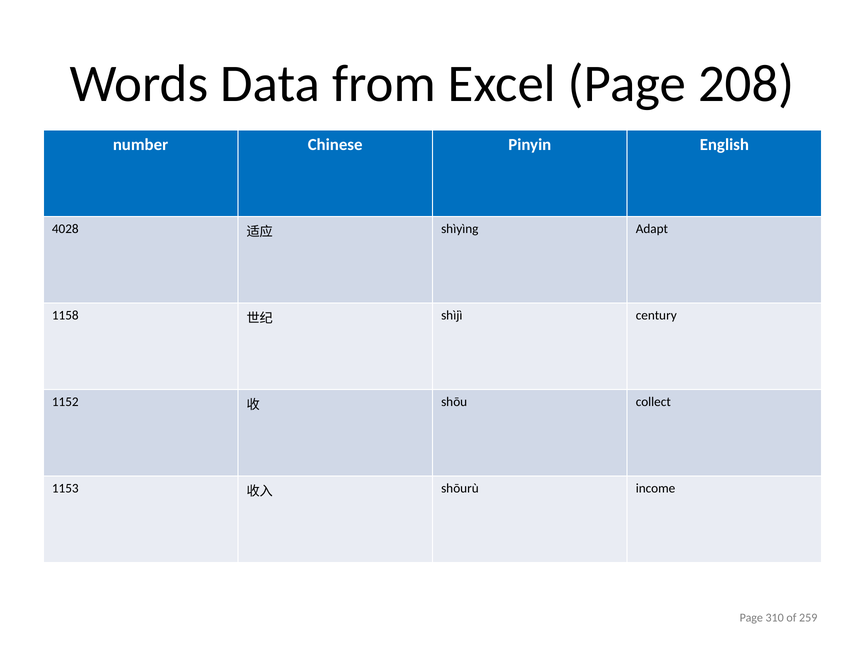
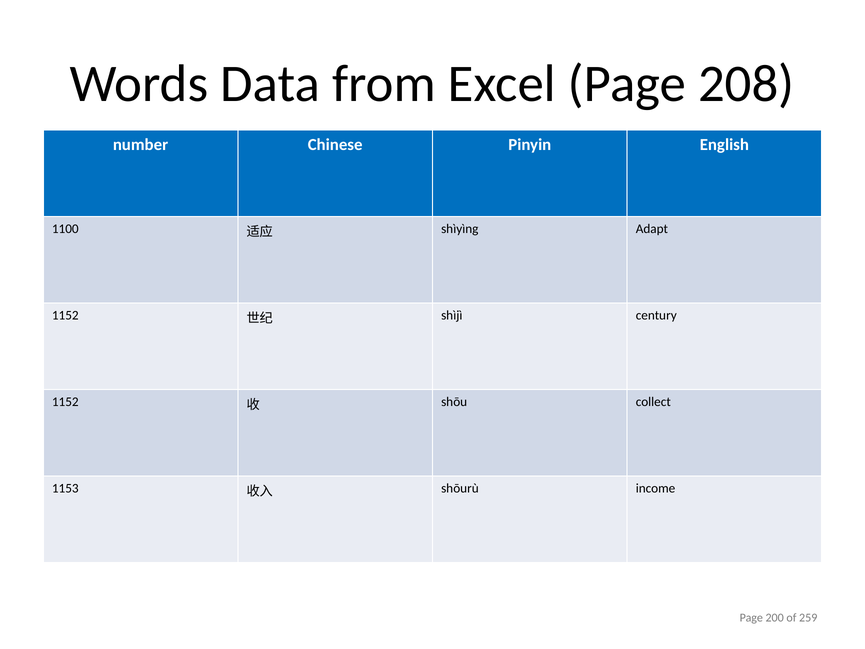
4028: 4028 -> 1100 (65, 229)
1158: 1158 -> 1152 (65, 315)
310: 310 -> 200 (775, 618)
